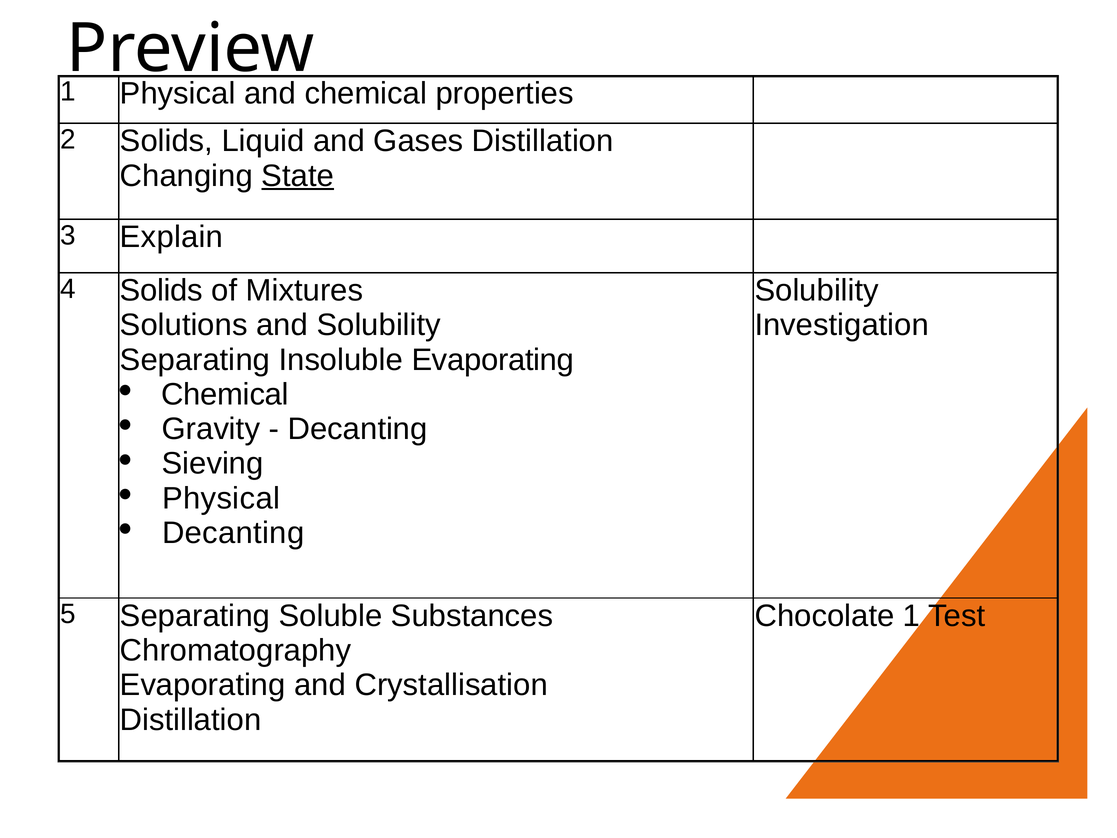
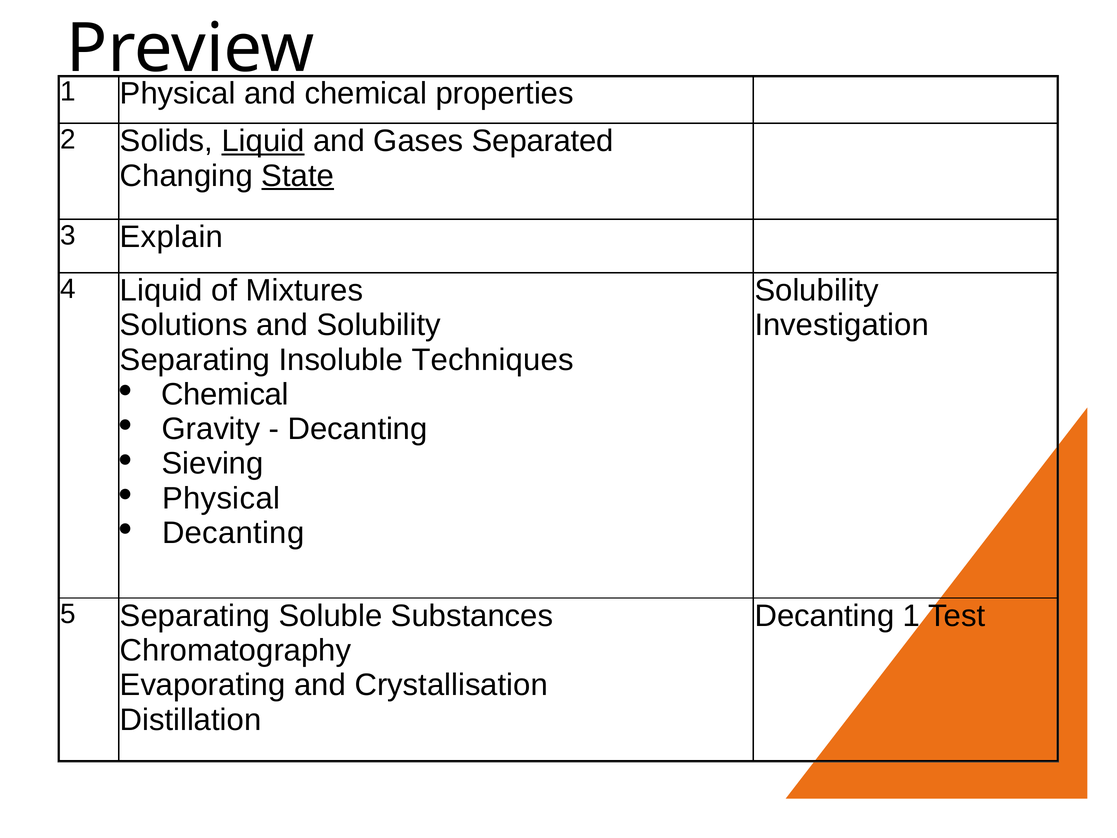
Liquid underline: none -> present (263, 141)
Gases Distillation: Distillation -> Separated (543, 141)
4 Solids: Solids -> Liquid (161, 291)
Insoluble Evaporating: Evaporating -> Techniques (493, 360)
Chocolate: Chocolate -> Decanting (824, 616)
